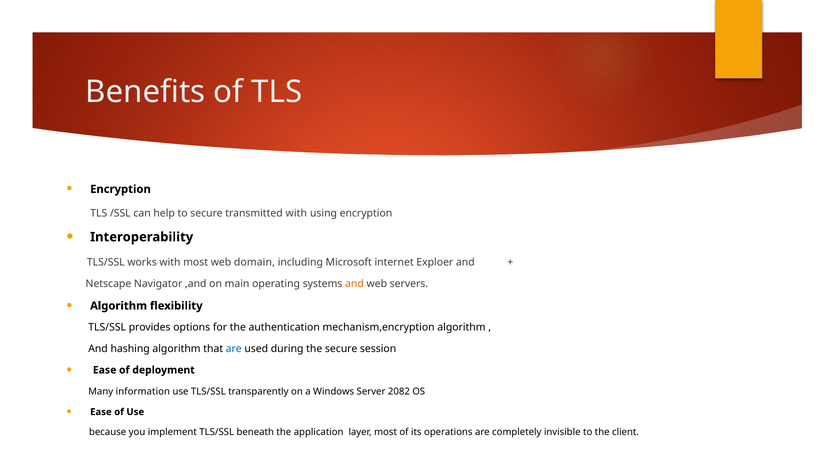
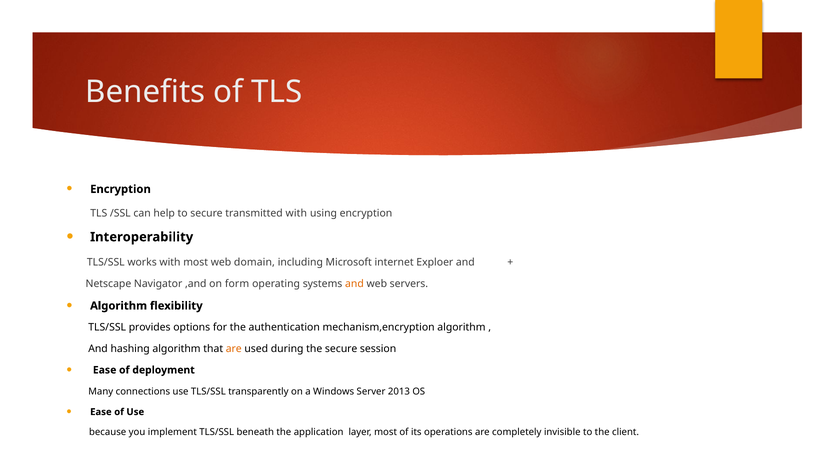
main: main -> form (237, 284)
are colour: blue -> orange (234, 349)
information: information -> connections (143, 391)
2082: 2082 -> 2013 (399, 391)
